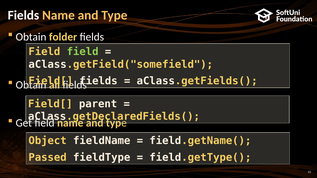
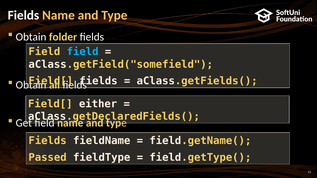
field colour: light green -> light blue (83, 52)
parent: parent -> either (98, 104)
Object: Object -> Fields (48, 141)
